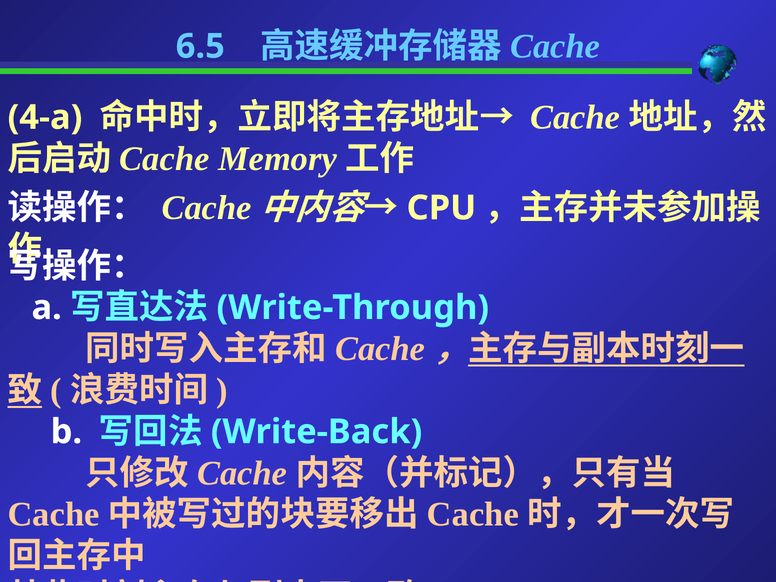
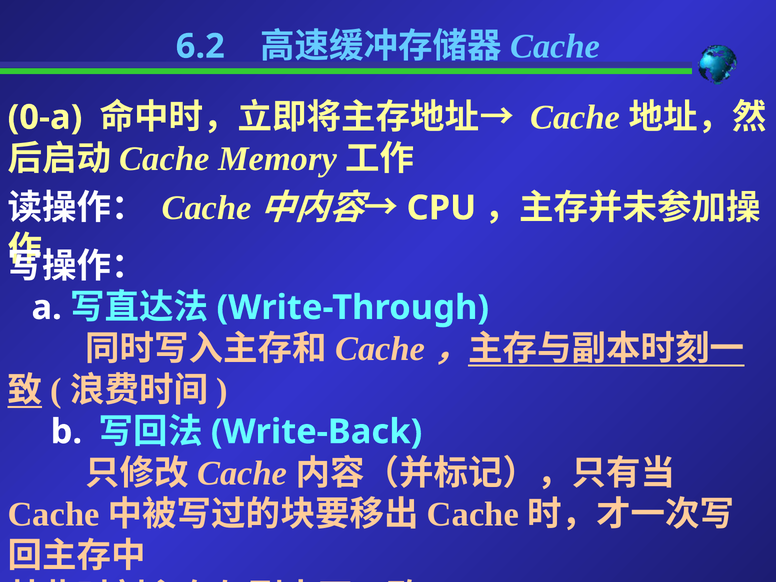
6.5: 6.5 -> 6.2 (200, 46)
4-a: 4-a -> 0-a (45, 117)
